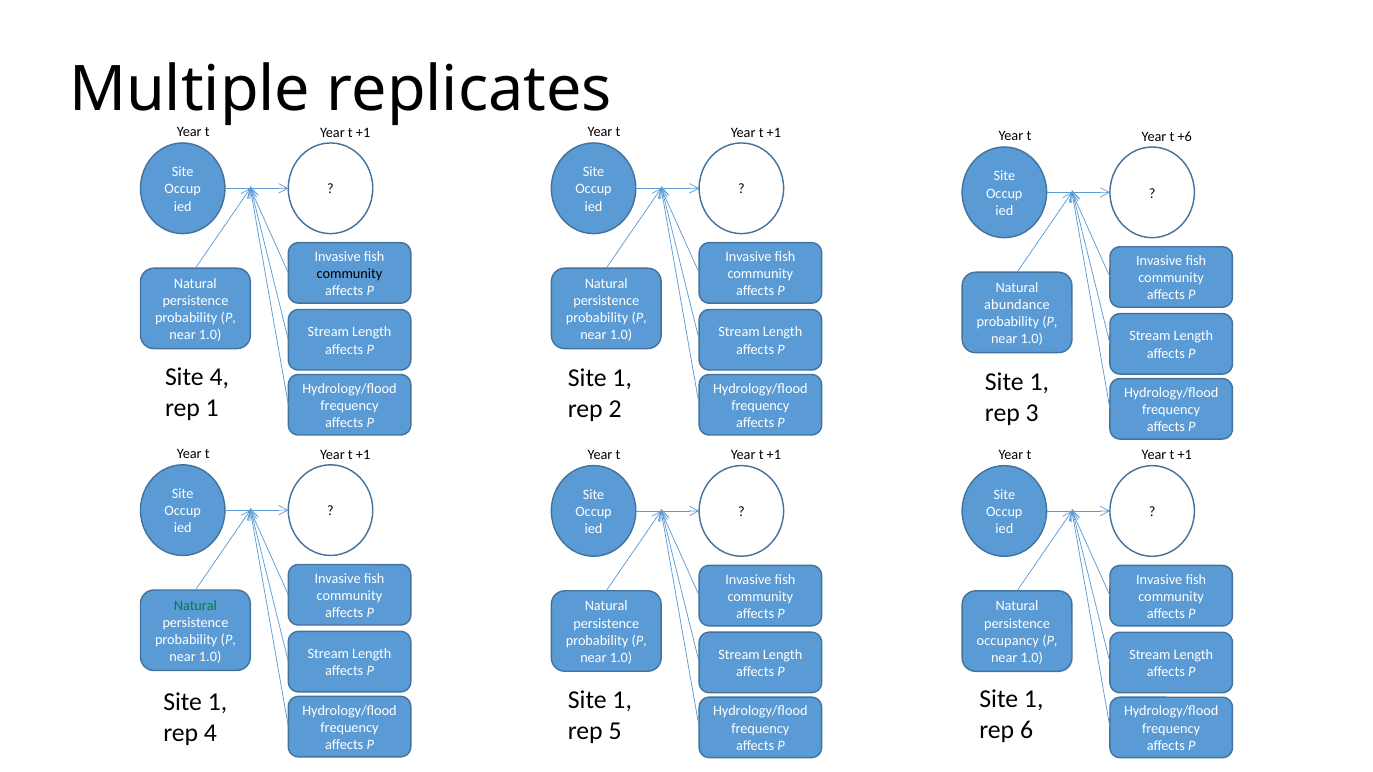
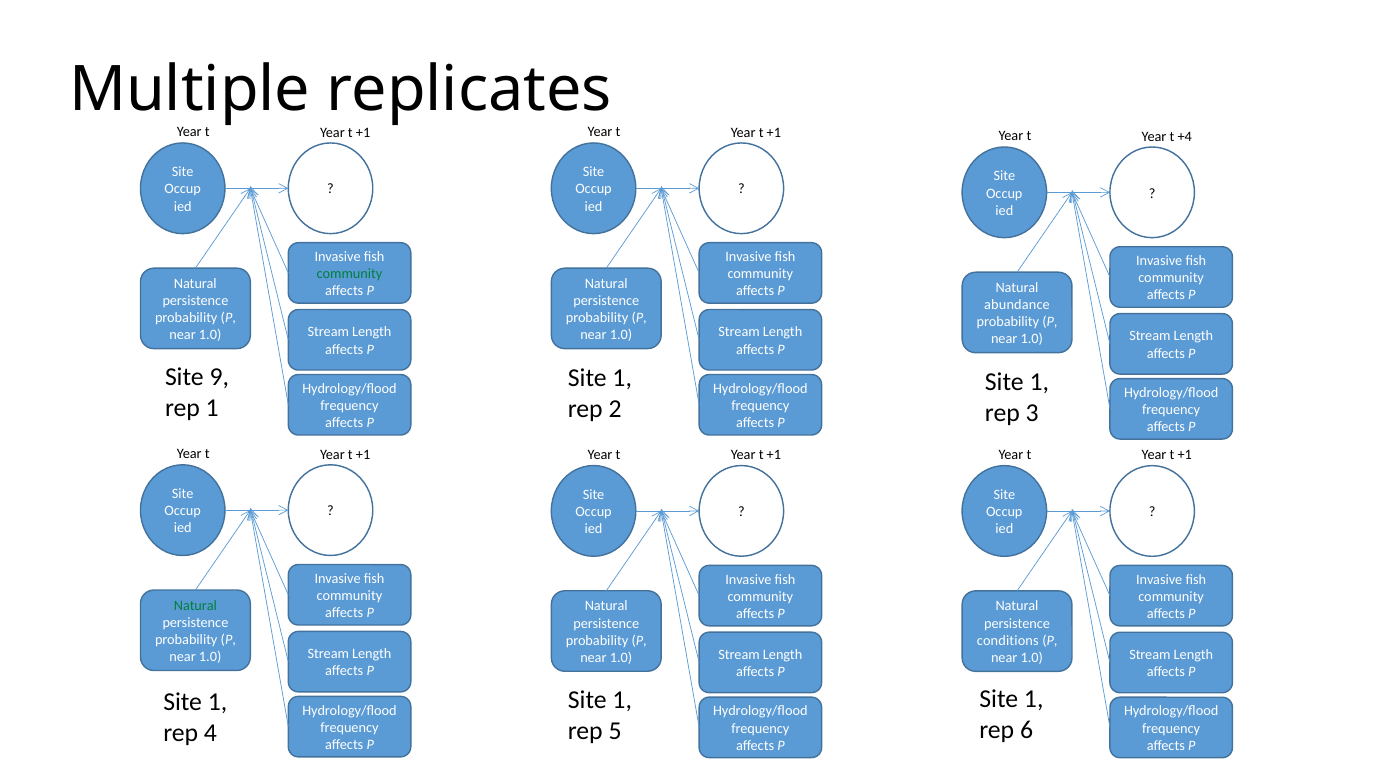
+6: +6 -> +4 (1185, 137)
community colour: black -> green (350, 274)
Site 4: 4 -> 9 (219, 377)
occupancy: occupancy -> conditions (1008, 641)
